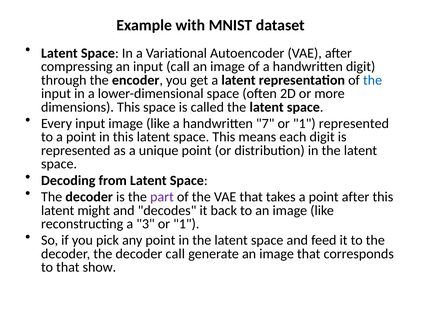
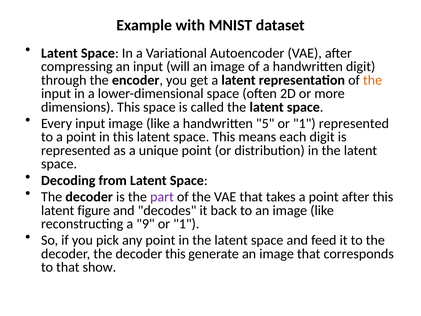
input call: call -> will (178, 67)
the colour: blue -> orange (373, 80)
7: 7 -> 5 (265, 123)
might: might -> figure (94, 210)
3: 3 -> 9 (146, 224)
decoder call: call -> this (175, 254)
